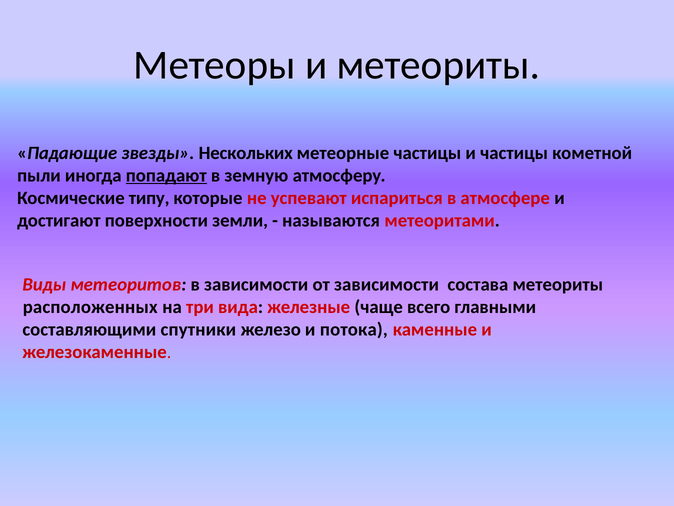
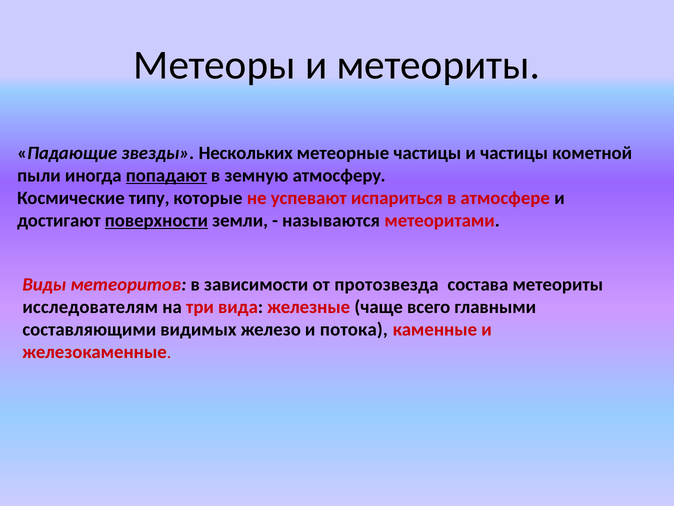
поверхности underline: none -> present (156, 220)
от зависимости: зависимости -> протозвезда (386, 284)
расположенных: расположенных -> исследователям (90, 307)
спутники: спутники -> видимых (198, 329)
